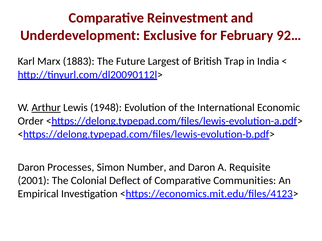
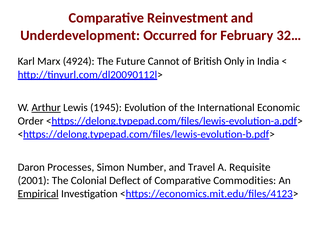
Exclusive: Exclusive -> Occurred (170, 35)
92…: 92… -> 32… (289, 35)
1883: 1883 -> 4924 (79, 61)
Largest: Largest -> Cannot (164, 61)
Trap: Trap -> Only (234, 61)
1948: 1948 -> 1945 (106, 108)
and Daron: Daron -> Travel (202, 168)
Communities: Communities -> Commodities (245, 181)
Empirical underline: none -> present (38, 194)
